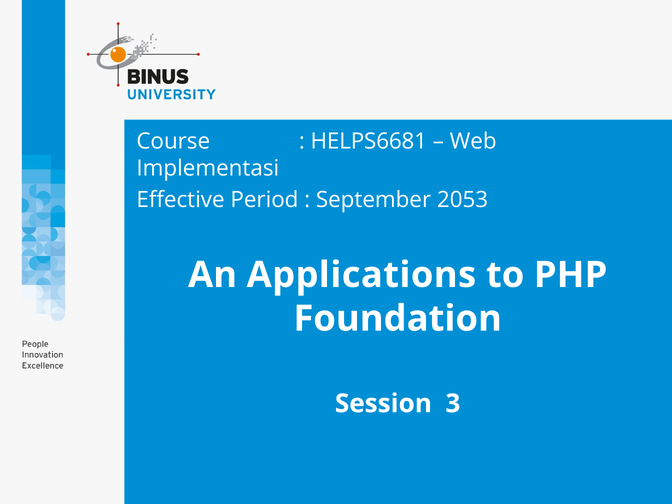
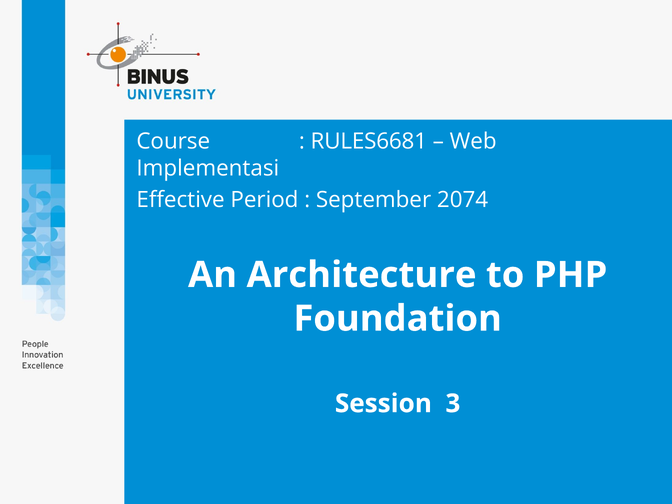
HELPS6681: HELPS6681 -> RULES6681 (369, 142)
2053: 2053 -> 2074 (463, 200)
Applications: Applications -> Architecture (362, 275)
